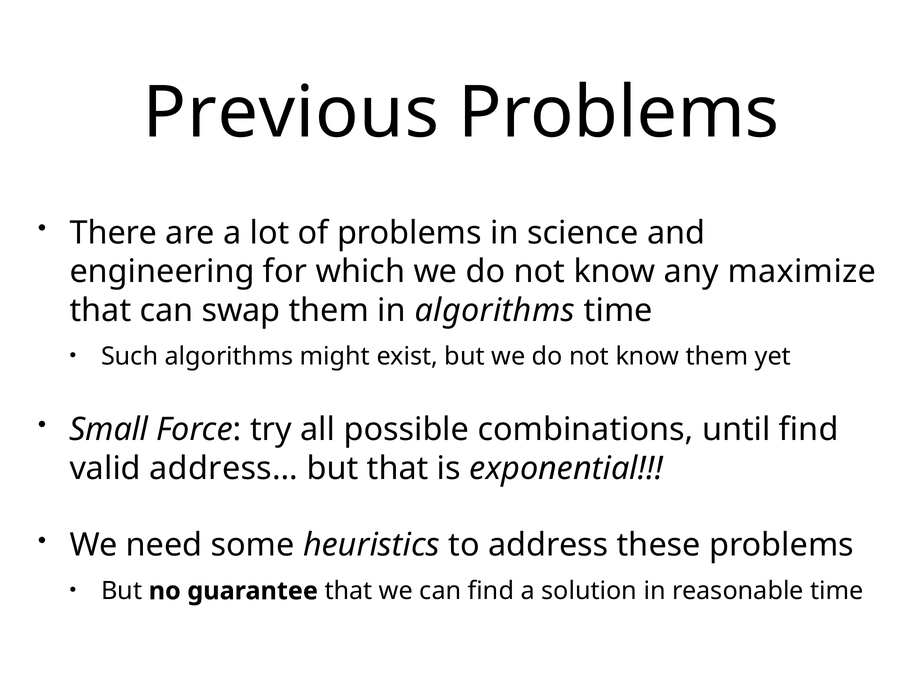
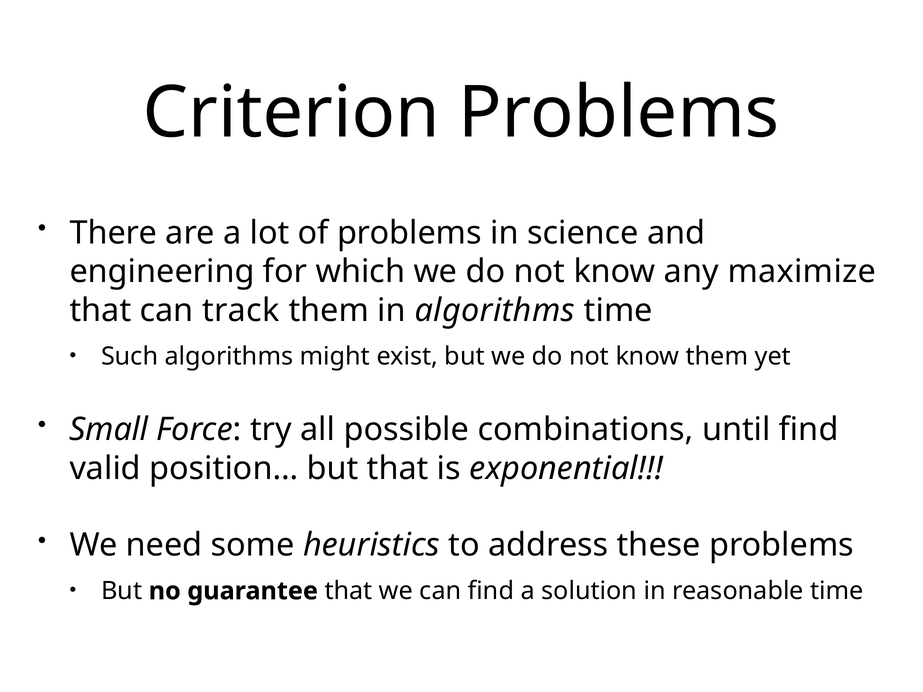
Previous: Previous -> Criterion (291, 113)
swap: swap -> track (241, 311)
address…: address… -> position… (224, 469)
